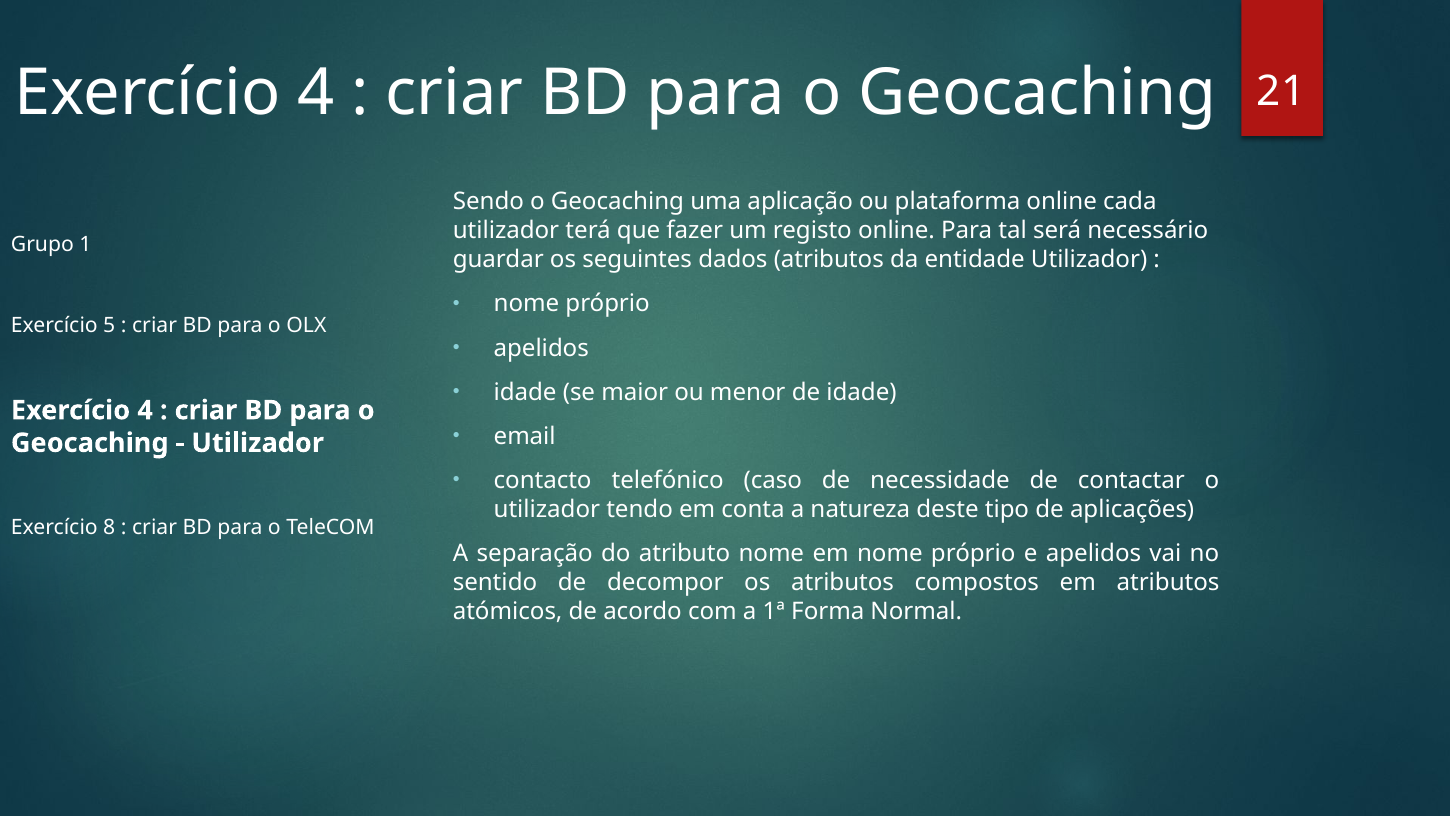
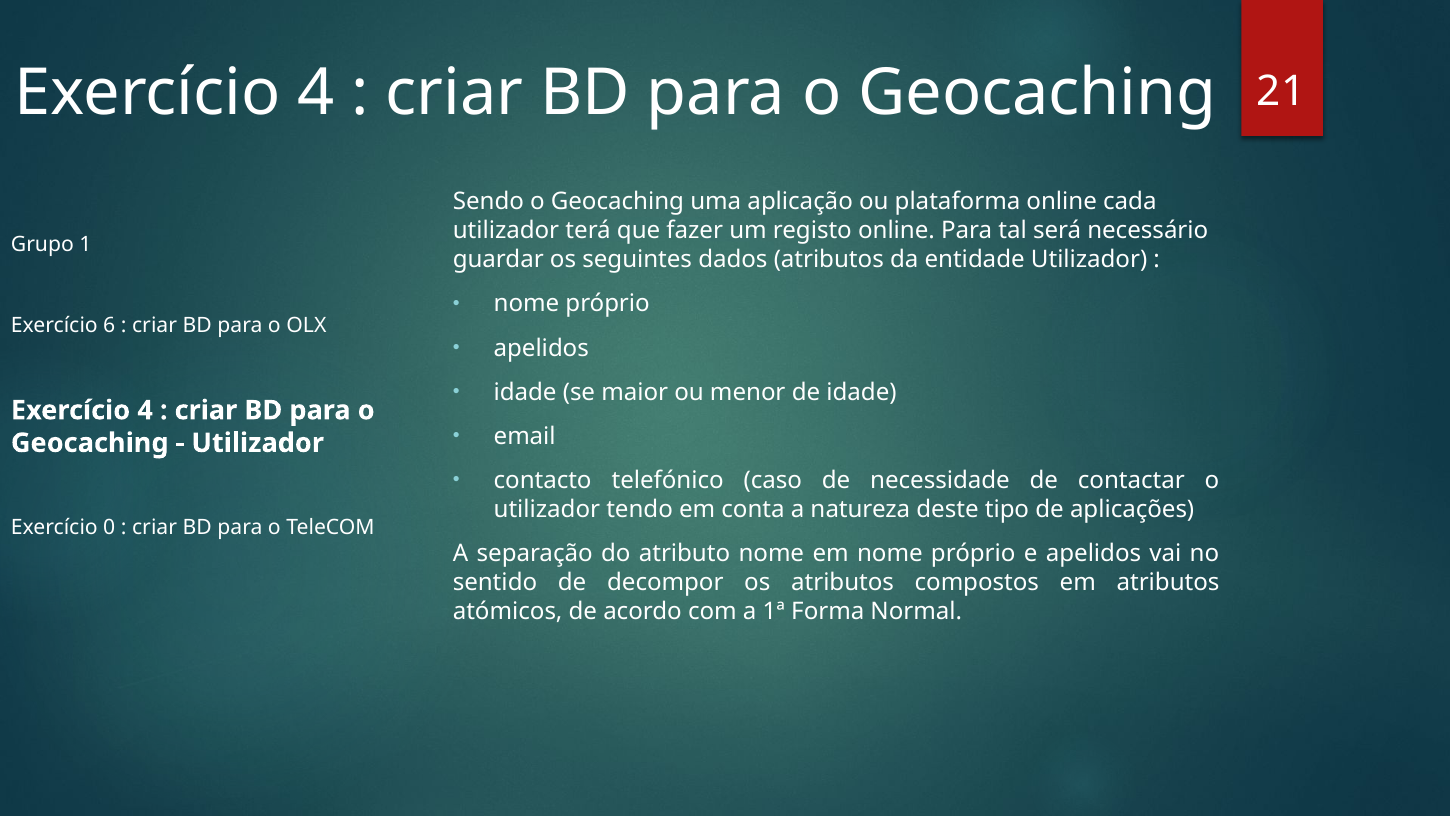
5: 5 -> 6 (109, 325)
8: 8 -> 0 (109, 527)
